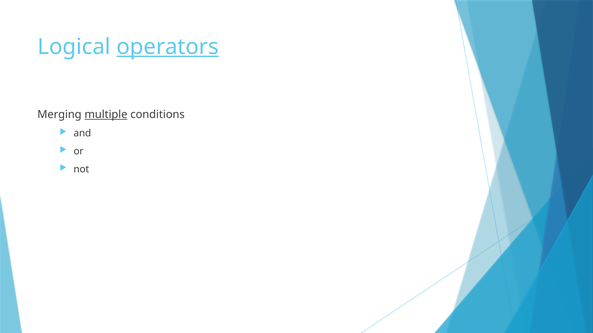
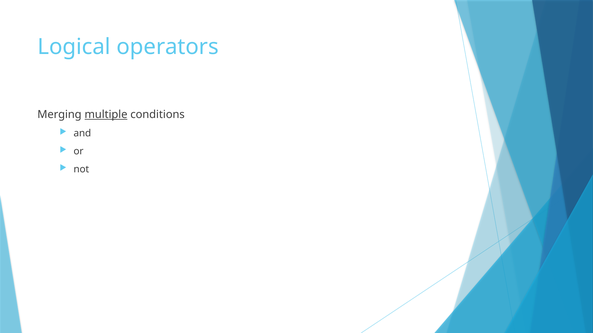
operators underline: present -> none (168, 47)
